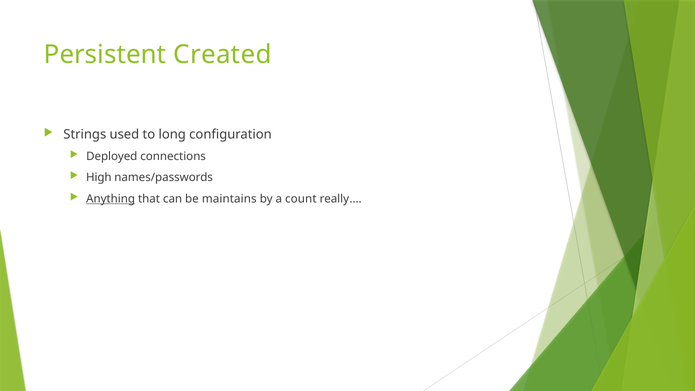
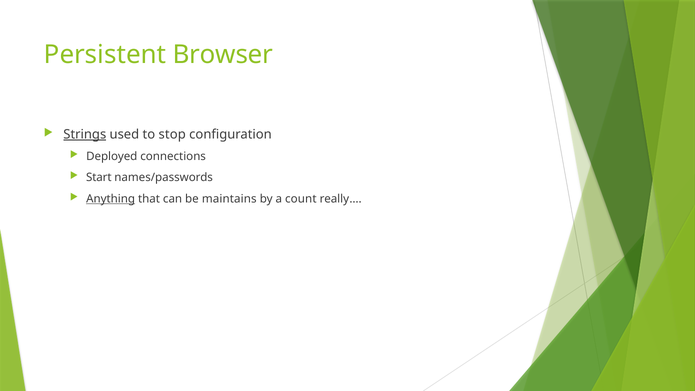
Created: Created -> Browser (223, 55)
Strings underline: none -> present (85, 135)
long: long -> stop (172, 135)
High: High -> Start (99, 178)
